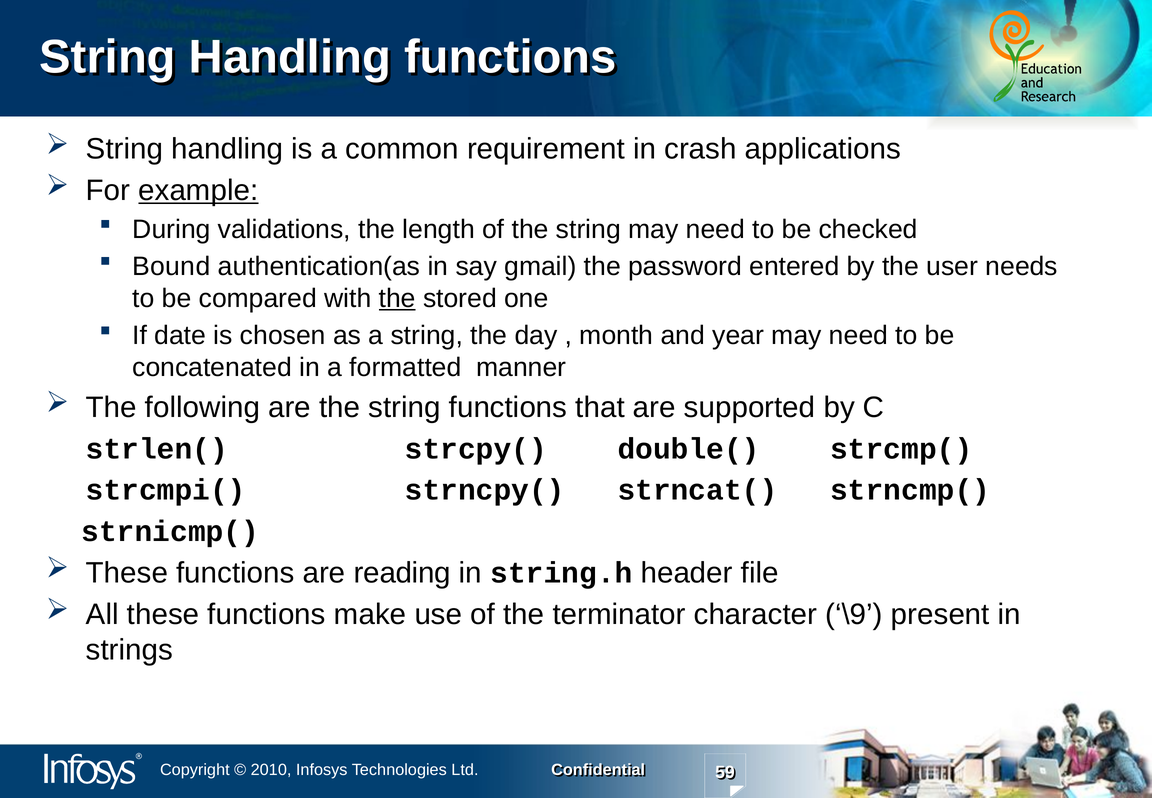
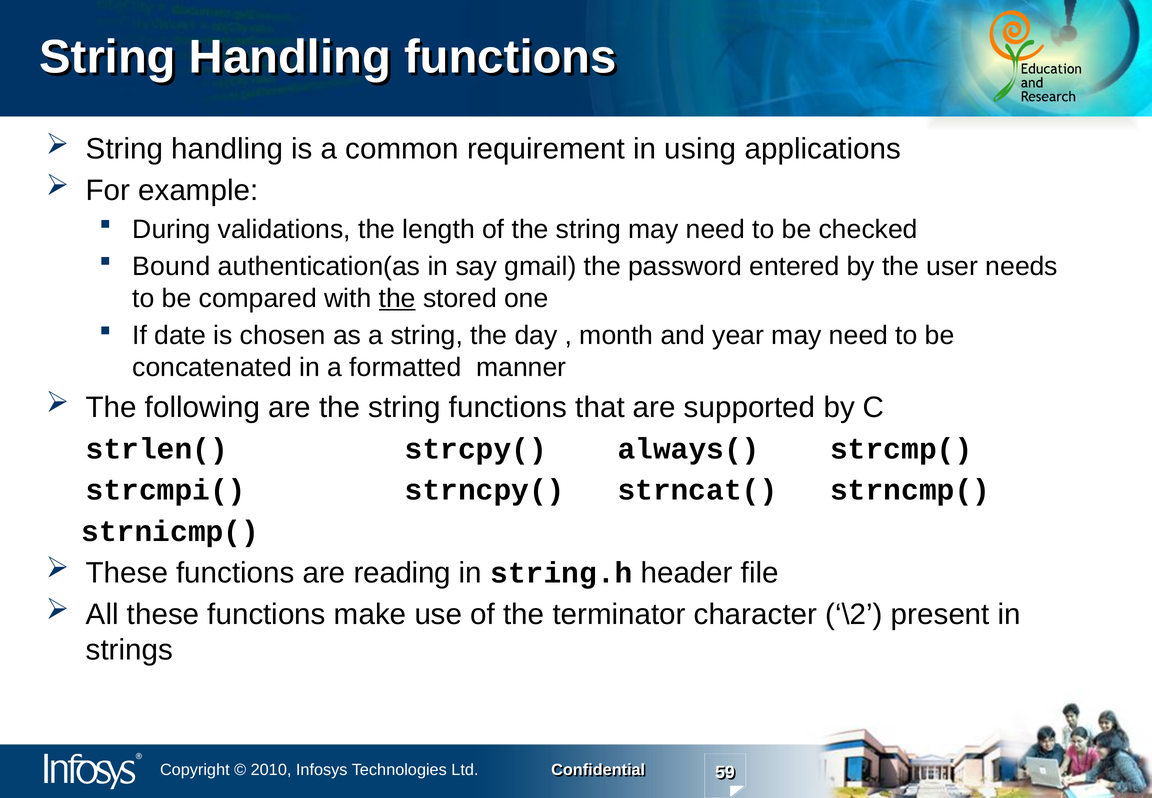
crash: crash -> using (700, 149)
example underline: present -> none (198, 190)
double(: double( -> always( (689, 449)
\9: \9 -> \2 (854, 614)
